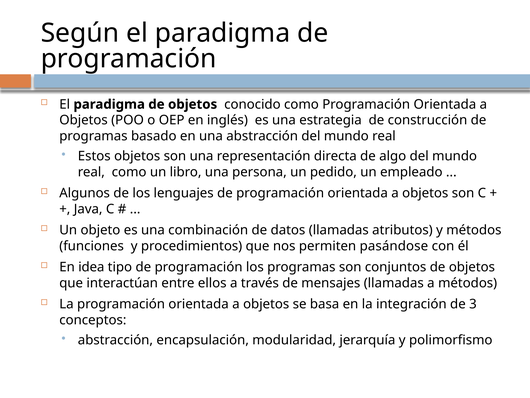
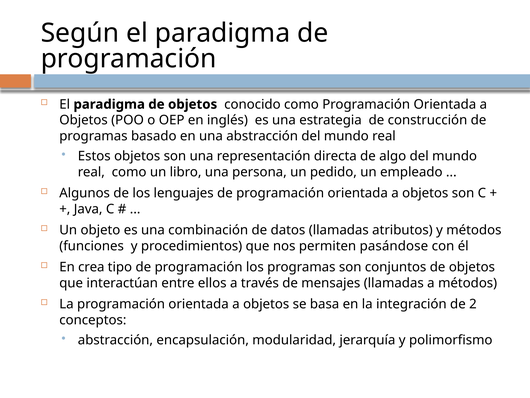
idea: idea -> crea (91, 267)
3: 3 -> 2 (473, 304)
